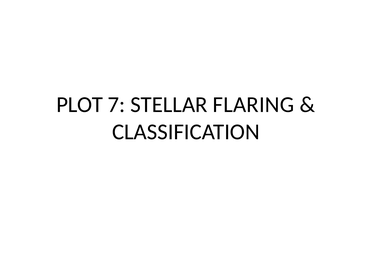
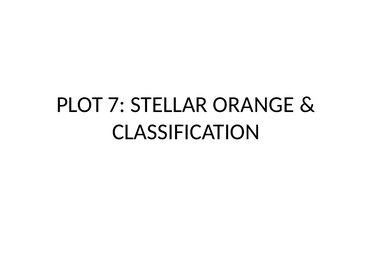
FLARING: FLARING -> ORANGE (253, 105)
